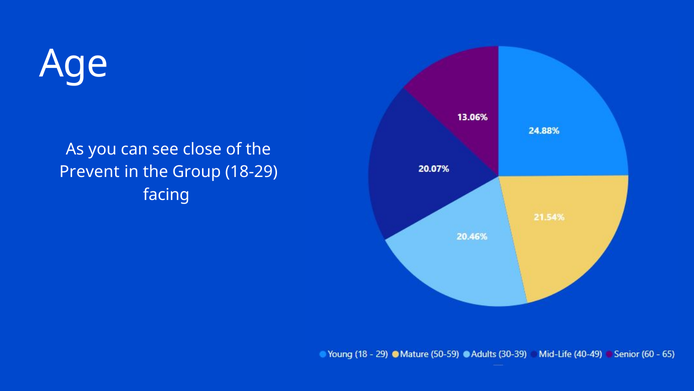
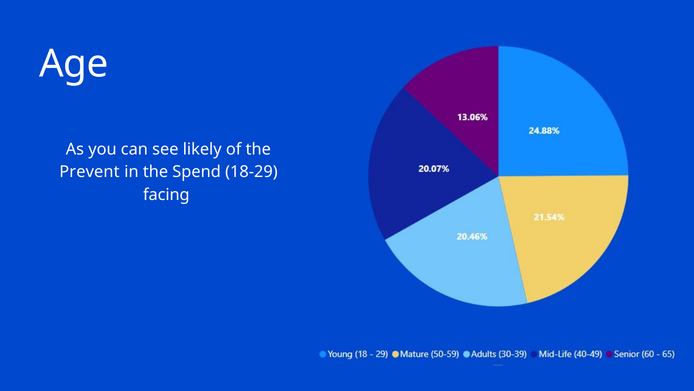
close: close -> likely (202, 149)
Group: Group -> Spend (197, 172)
